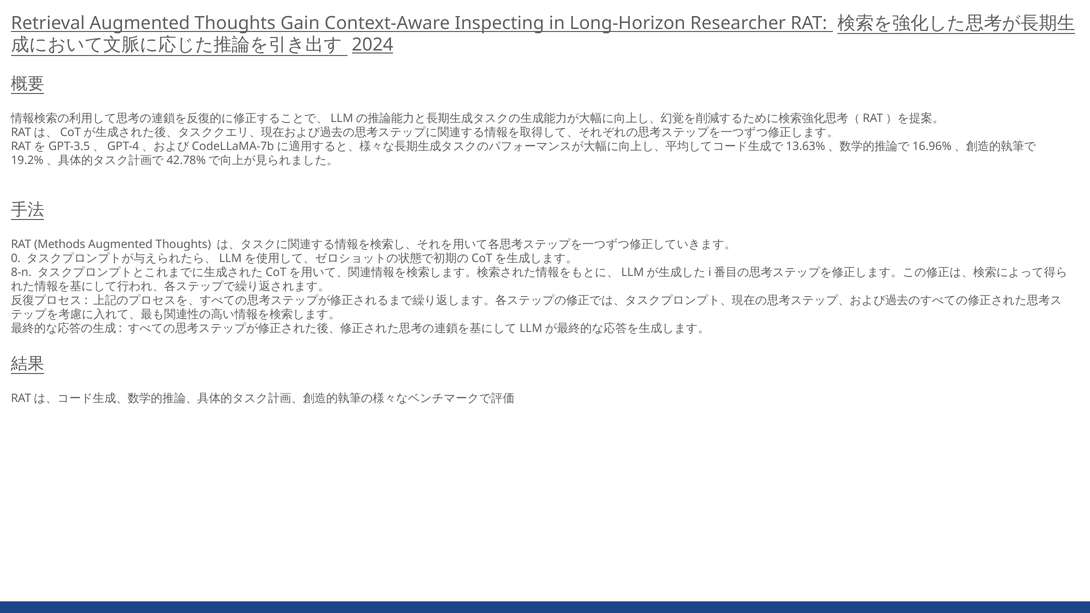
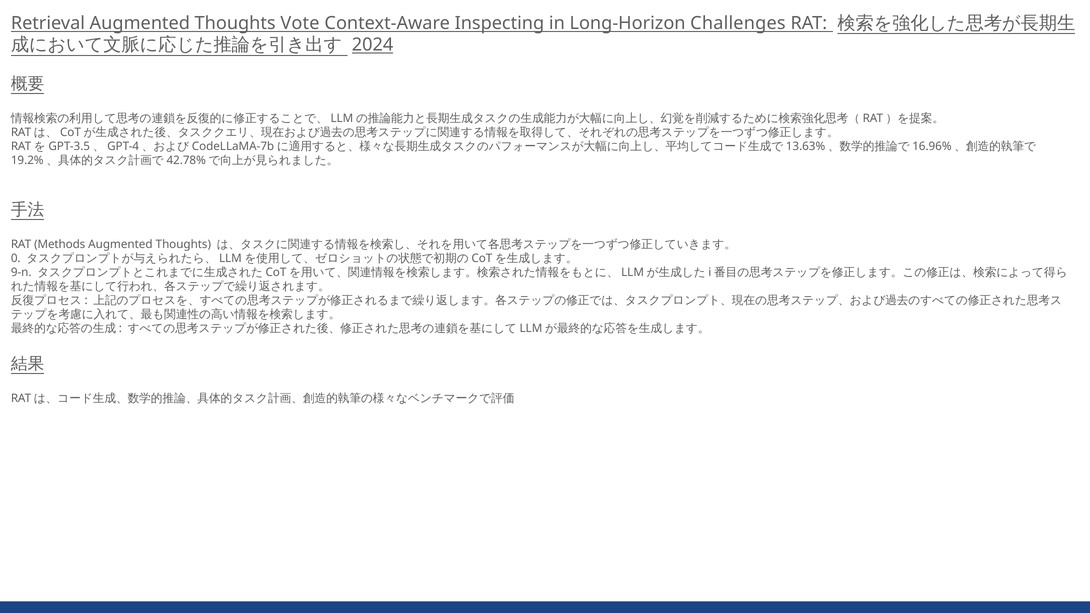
Gain: Gain -> Vote (300, 23)
Researcher: Researcher -> Challenges (738, 23)
8-n: 8-n -> 9-n (21, 273)
